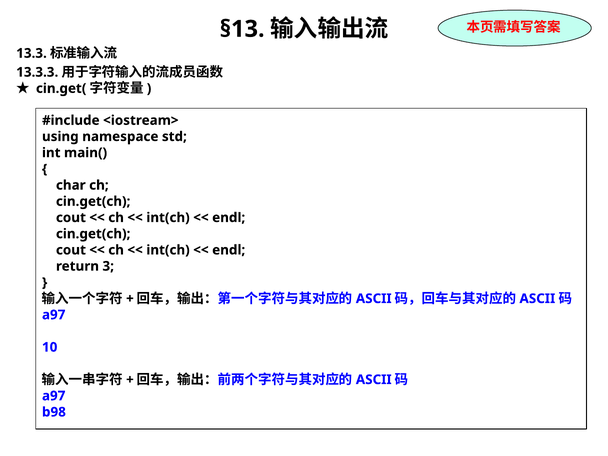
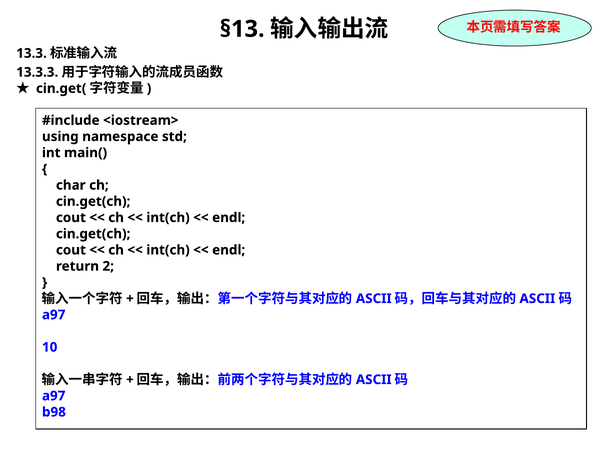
3: 3 -> 2 (108, 266)
